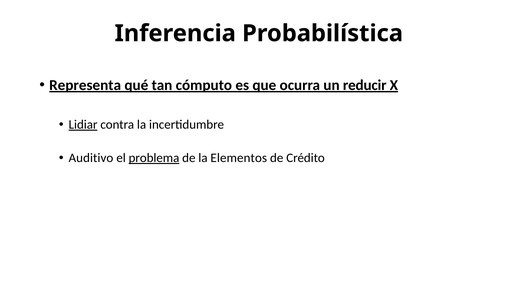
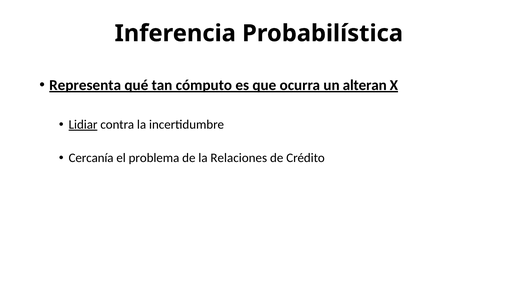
reducir: reducir -> alteran (365, 85)
Auditivo: Auditivo -> Cercanía (91, 158)
problema underline: present -> none (154, 158)
Elementos: Elementos -> Relaciones (239, 158)
